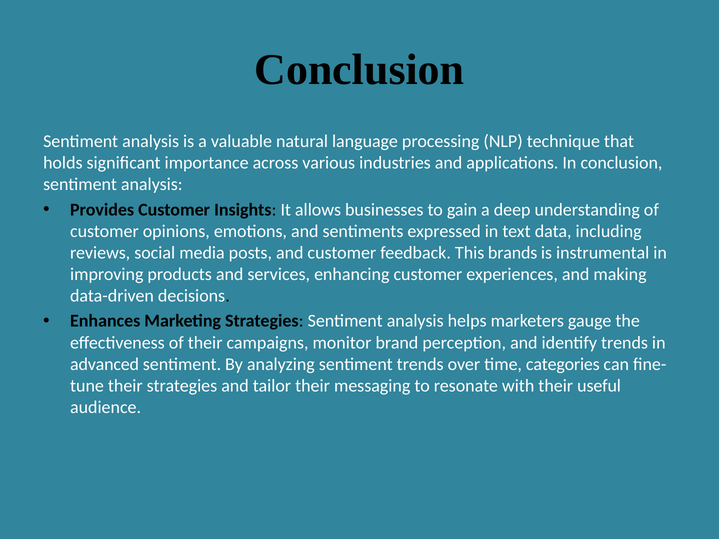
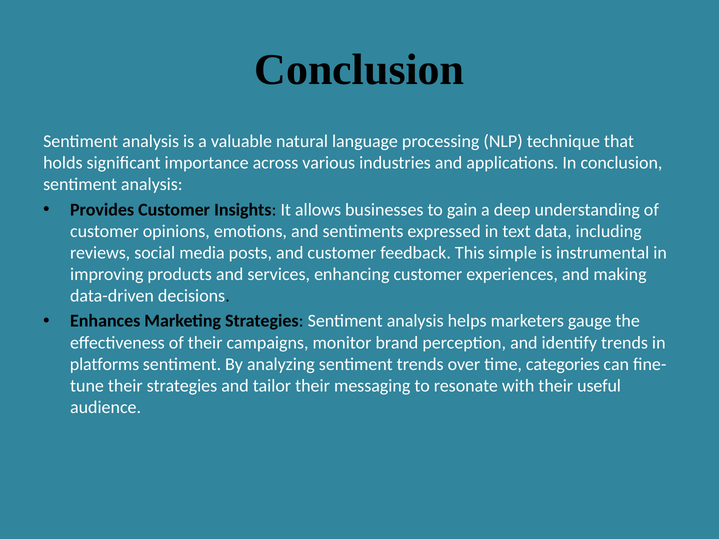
brands: brands -> simple (513, 253)
advanced: advanced -> platforms (105, 364)
